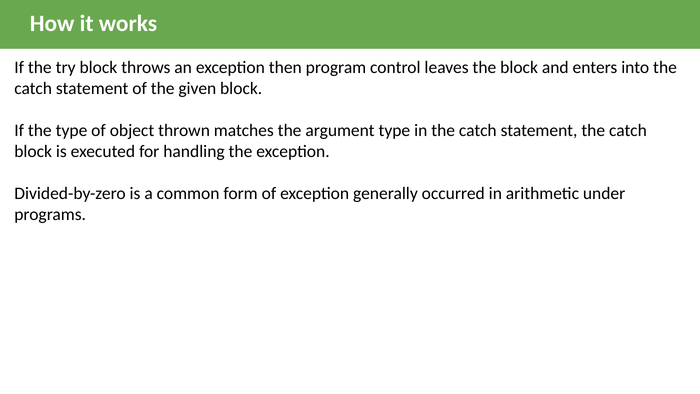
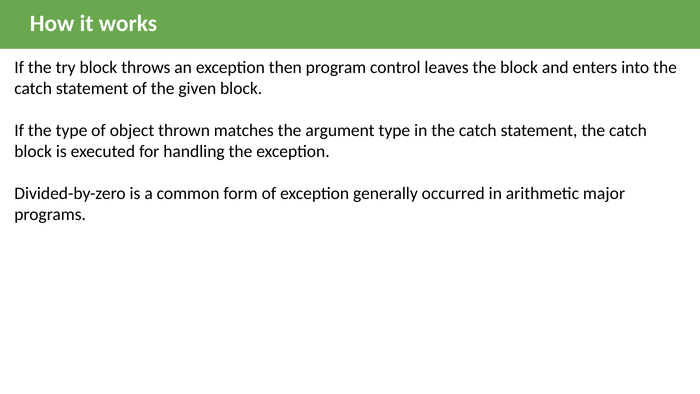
under: under -> major (604, 193)
